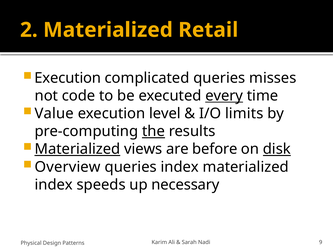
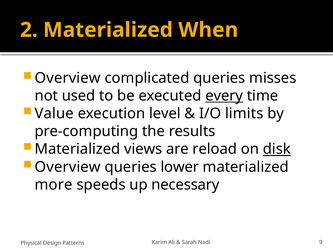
Retail: Retail -> When (208, 30)
Execution: Execution -> Overview (68, 78)
code: code -> used (79, 96)
the underline: present -> none (154, 131)
Materialized underline: present -> none (77, 149)
before: before -> reload (215, 149)
queries index: index -> lower (180, 167)
index: index -> more (54, 184)
